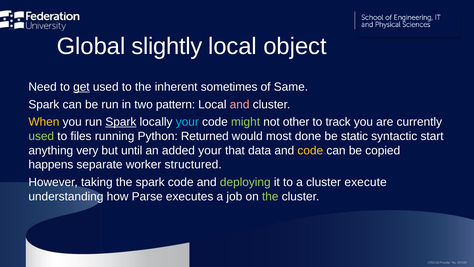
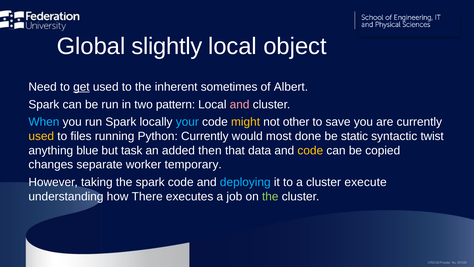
Same: Same -> Albert (291, 87)
When colour: yellow -> light blue (44, 122)
Spark underline: present -> none (121, 122)
might colour: light green -> yellow (246, 122)
track: track -> save (338, 122)
used colour: light green -> yellow (41, 136)
Python Returned: Returned -> Currently (205, 136)
start: start -> twist (432, 136)
very: very -> blue (87, 150)
until: until -> task (132, 150)
added your: your -> then (210, 150)
happens: happens -> changes (51, 164)
structured: structured -> temporary (193, 164)
deploying colour: light green -> light blue (245, 182)
Parse: Parse -> There (147, 196)
